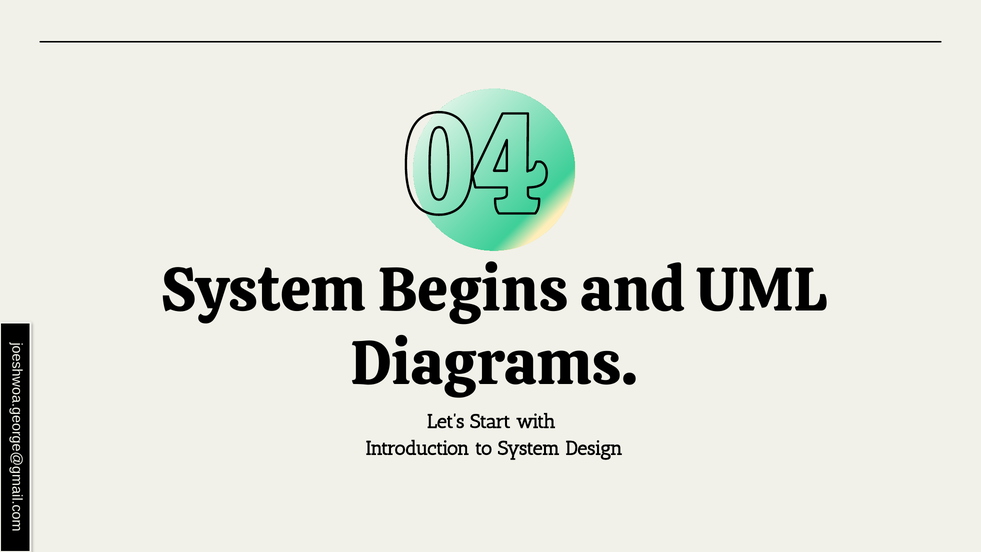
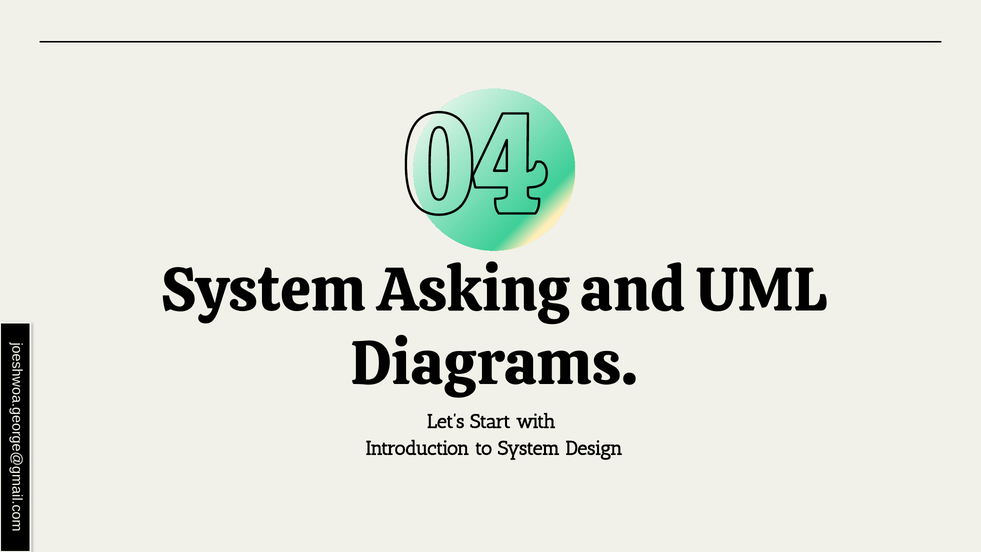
Begins: Begins -> Asking (474, 290)
